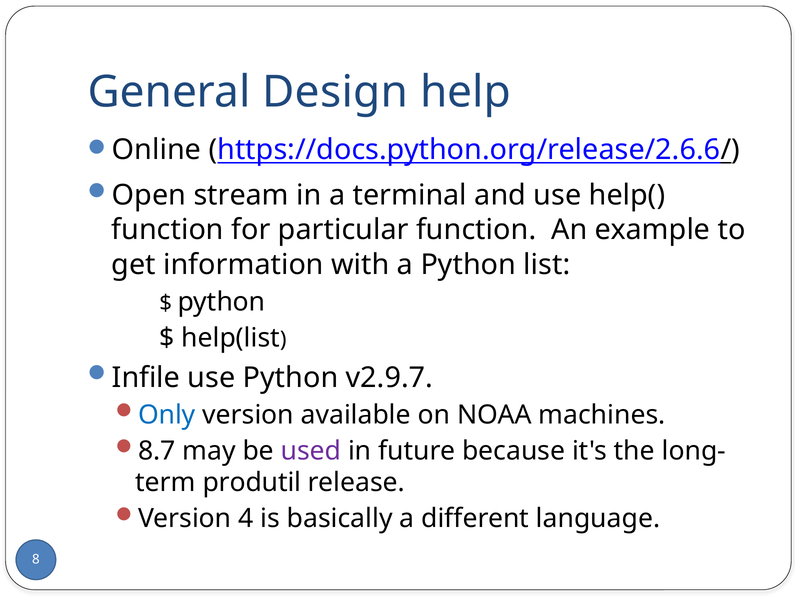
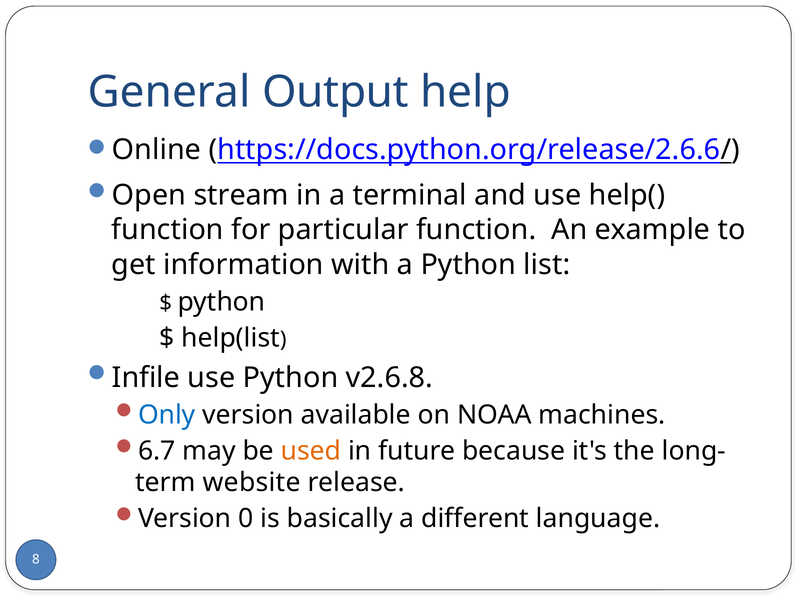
Design: Design -> Output (336, 92)
v2.9.7: v2.9.7 -> v2.6.8 (389, 377)
8.7: 8.7 -> 6.7 (157, 451)
used colour: purple -> orange (311, 451)
produtil: produtil -> website (252, 483)
4: 4 -> 0 (246, 519)
